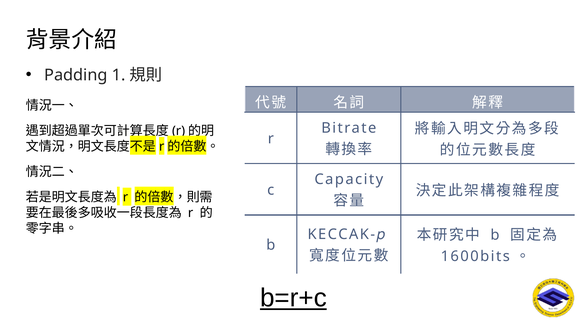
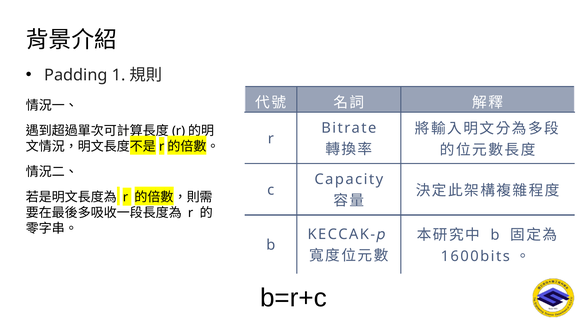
b=r+c underline: present -> none (293, 298)
